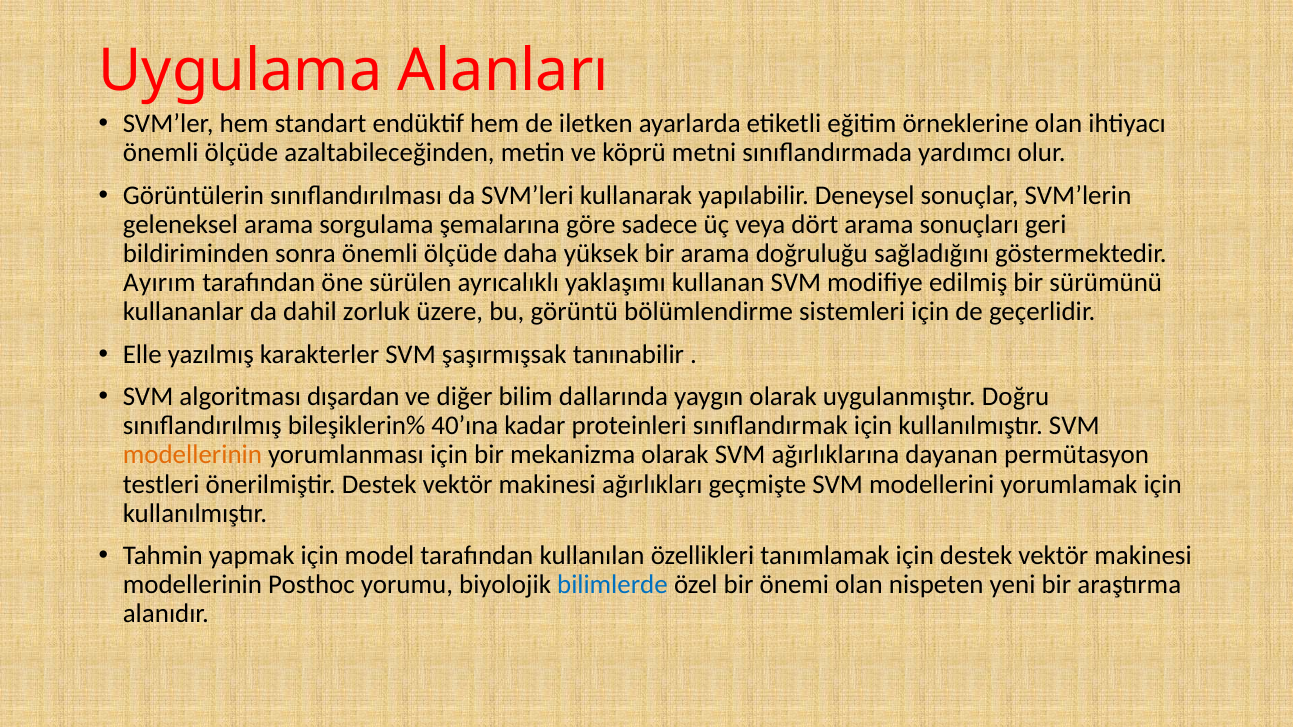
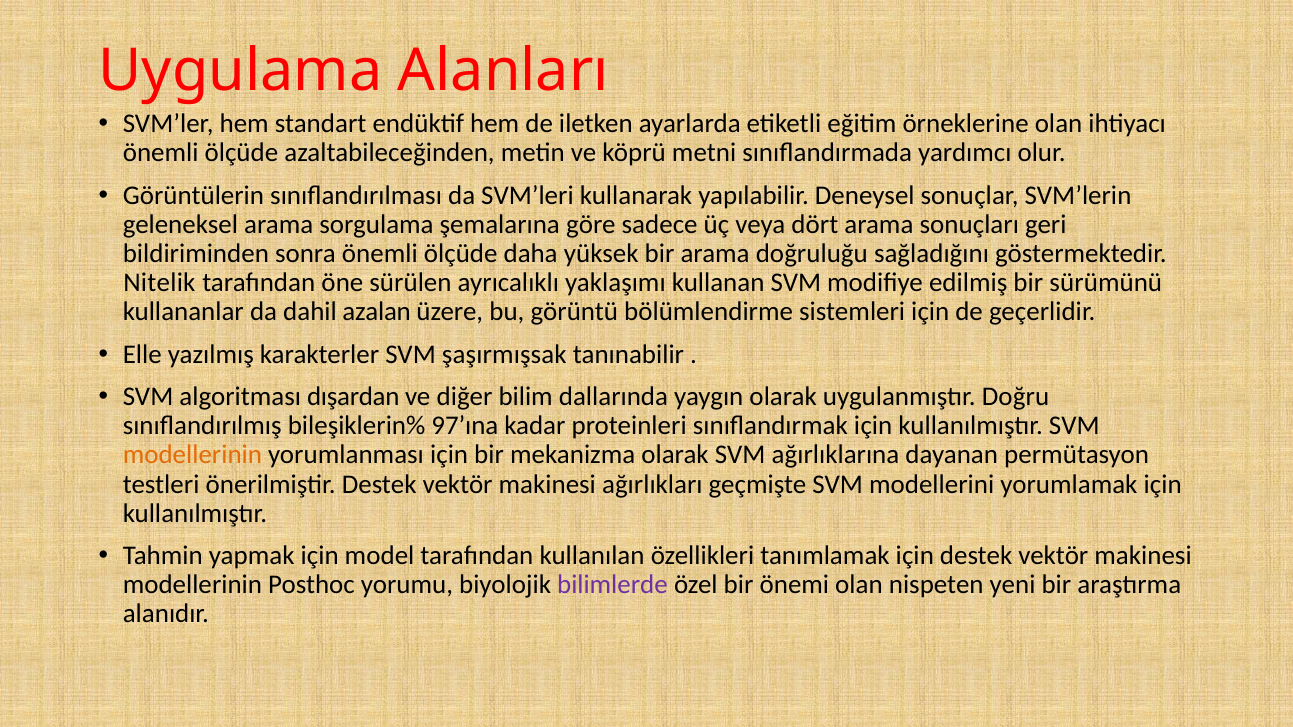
Ayırım: Ayırım -> Nitelik (159, 283)
zorluk: zorluk -> azalan (377, 312)
40’ına: 40’ına -> 97’ına (465, 426)
bilimlerde colour: blue -> purple (612, 585)
